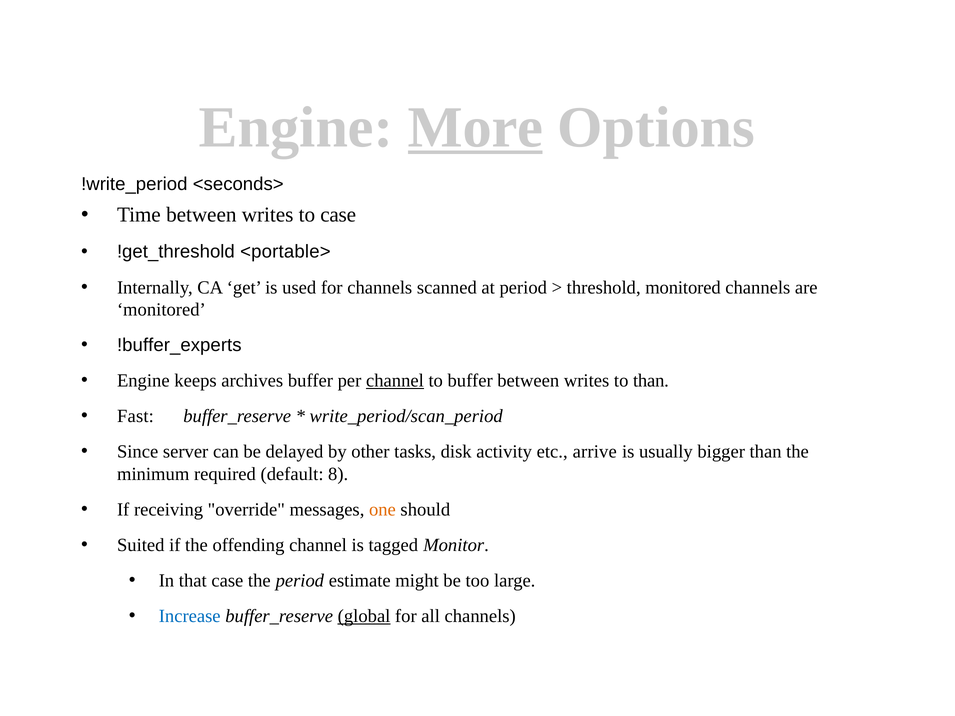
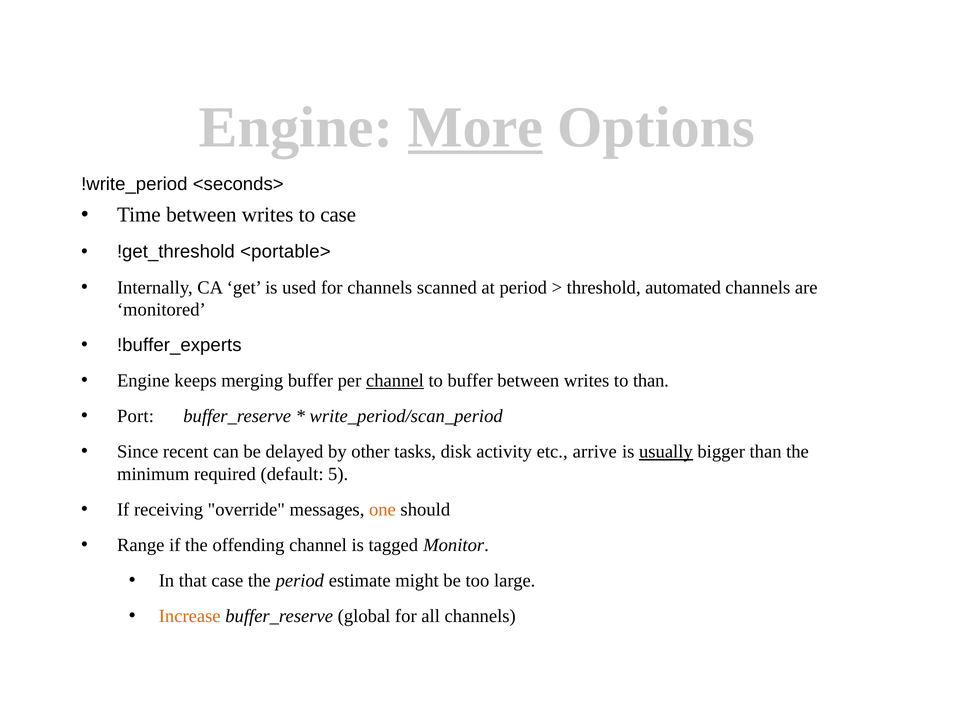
threshold monitored: monitored -> automated (683, 287)
archives: archives -> merging (252, 381)
Fast: Fast -> Port (135, 416)
server: server -> recent (186, 452)
usually underline: none -> present (666, 452)
8: 8 -> 5 (338, 474)
Suited: Suited -> Range (141, 545)
Increase colour: blue -> orange (190, 616)
global underline: present -> none (364, 616)
